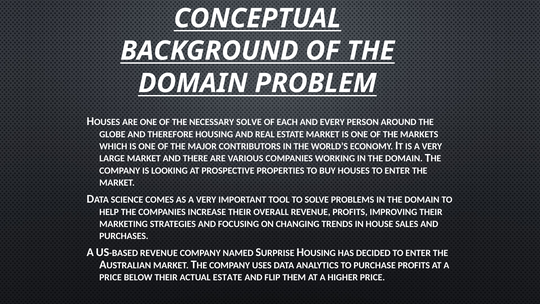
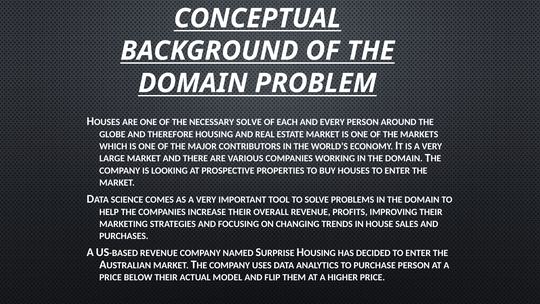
PURCHASE PROFITS: PROFITS -> PERSON (414, 265)
ACTUAL ESTATE: ESTATE -> MODEL (228, 277)
